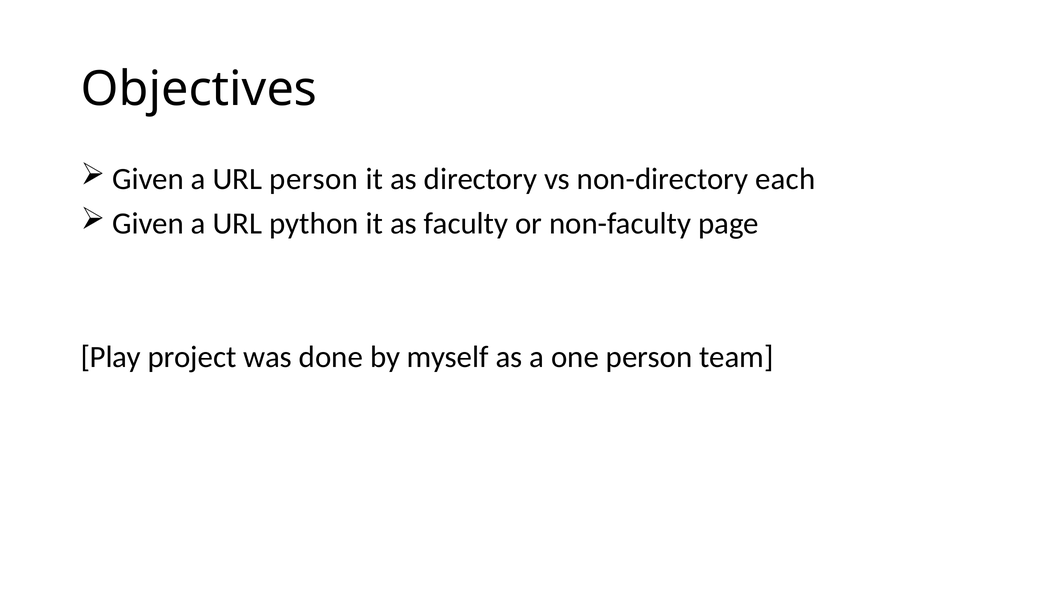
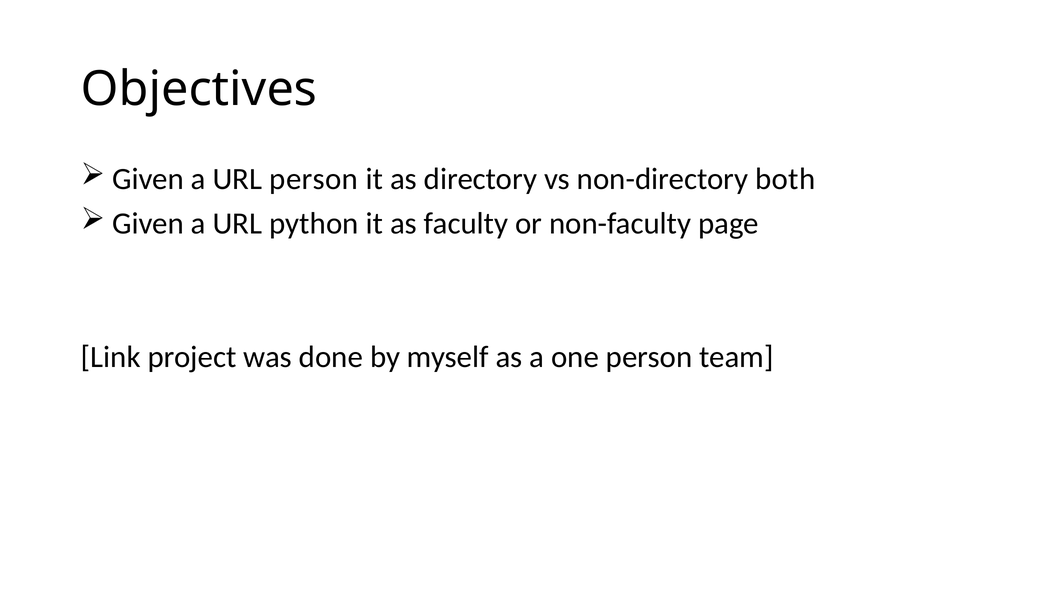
each: each -> both (785, 179)
Play: Play -> Link (111, 357)
